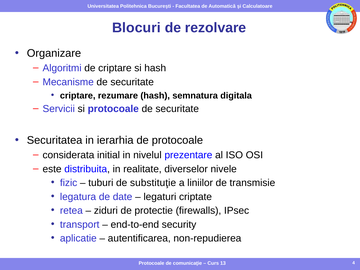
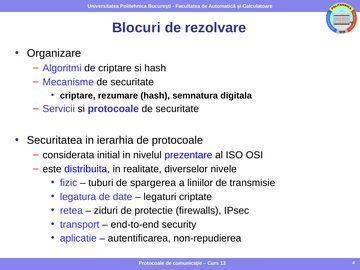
substituţie: substituţie -> spargerea (153, 183)
